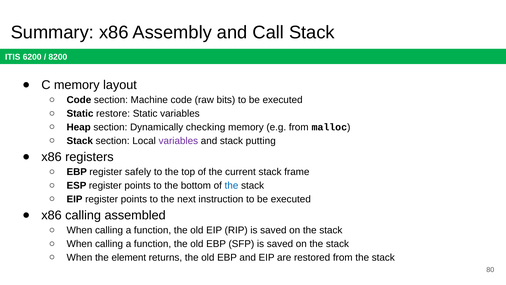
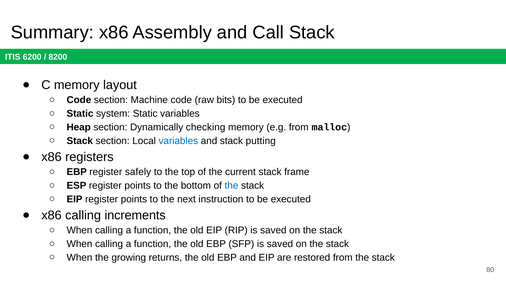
restore: restore -> system (113, 113)
variables colour: purple -> blue (178, 141)
assembled: assembled -> increments (135, 215)
element: element -> growing (129, 257)
